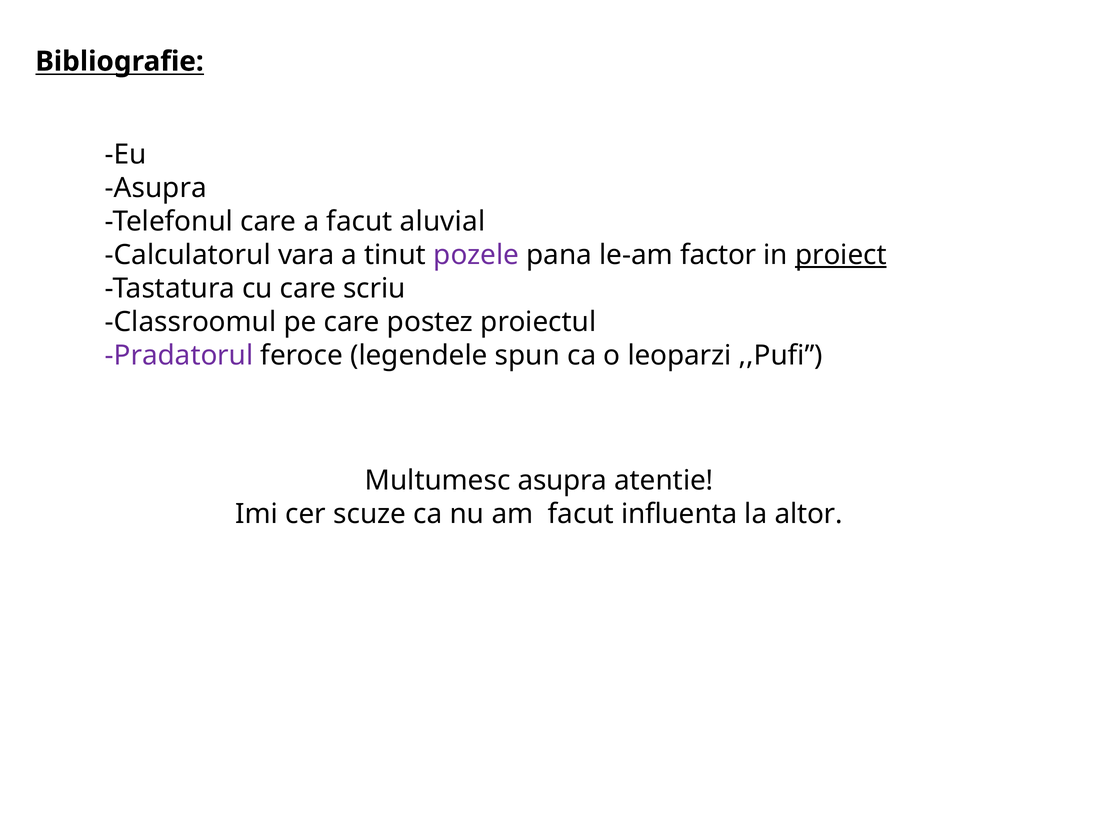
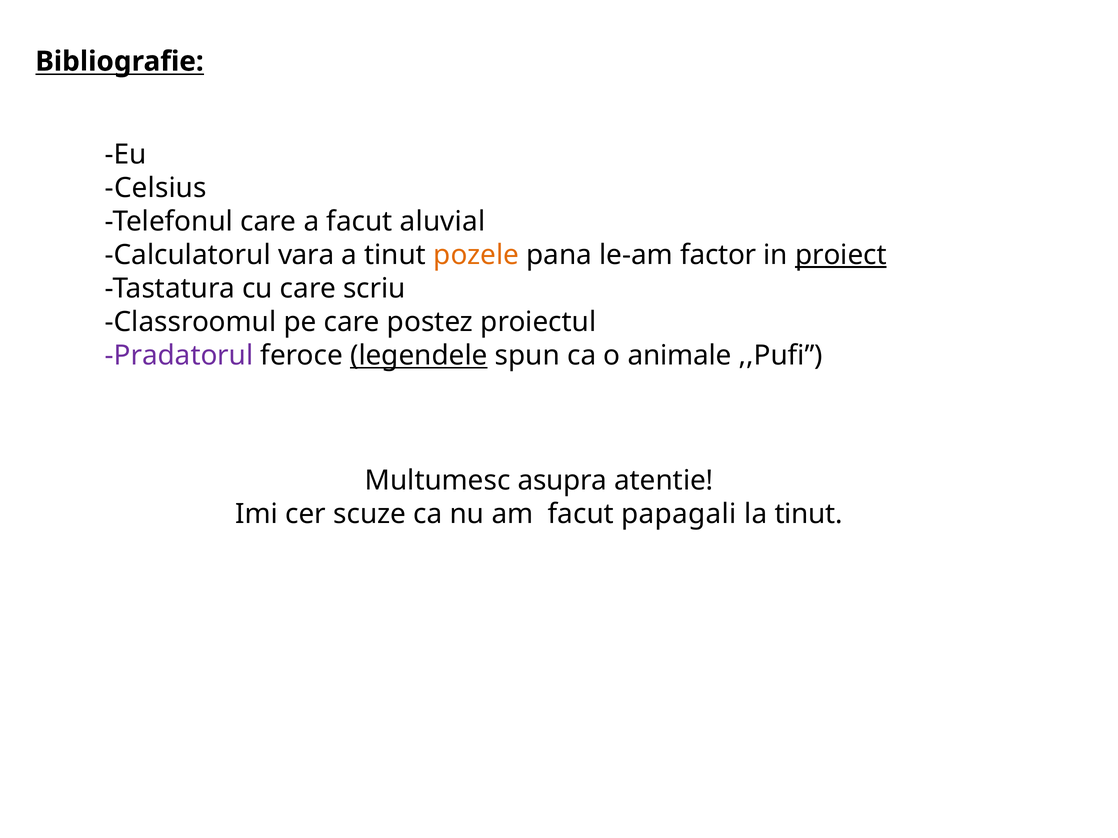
Asupra: Asupra -> Celsius (156, 188)
pozele colour: purple -> orange (476, 255)
legendele underline: none -> present (419, 356)
leoparzi: leoparzi -> animale (680, 356)
influenta: influenta -> papagali (679, 514)
la altor: altor -> tinut (809, 514)
